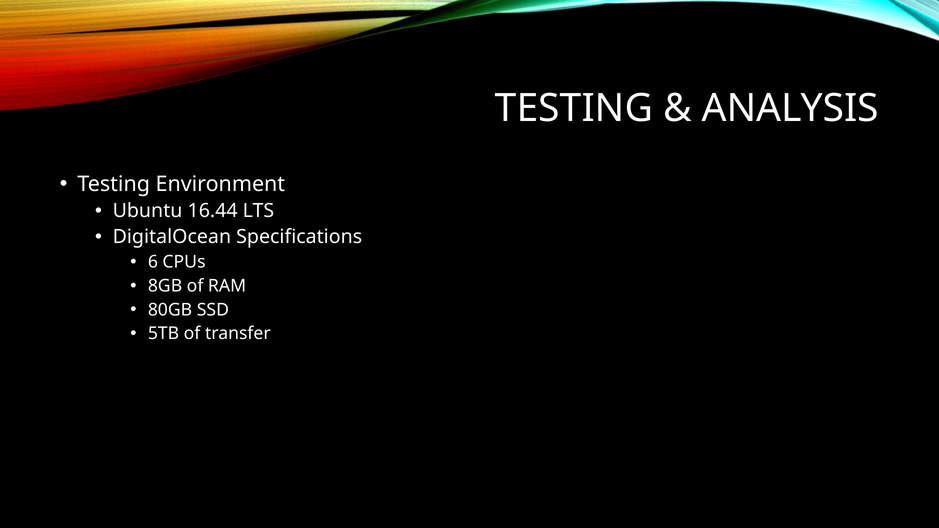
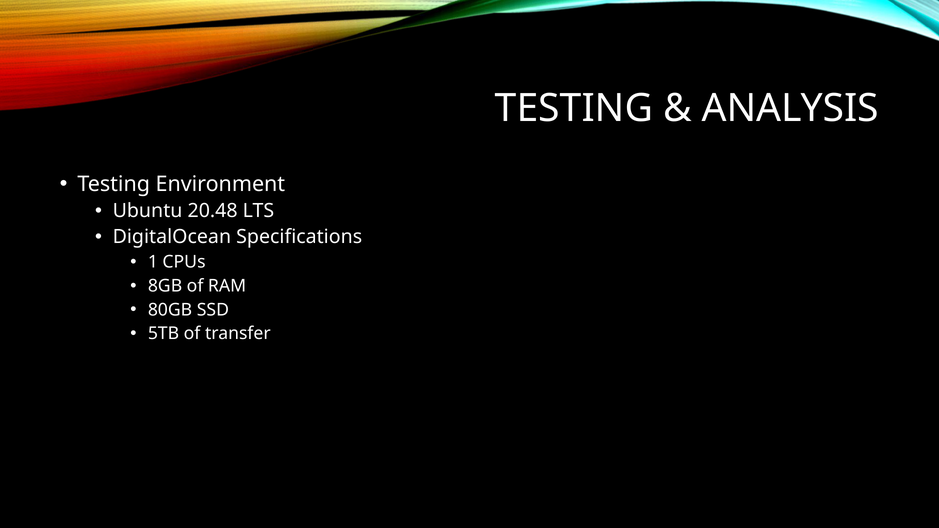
16.44: 16.44 -> 20.48 (213, 211)
6: 6 -> 1 (153, 262)
